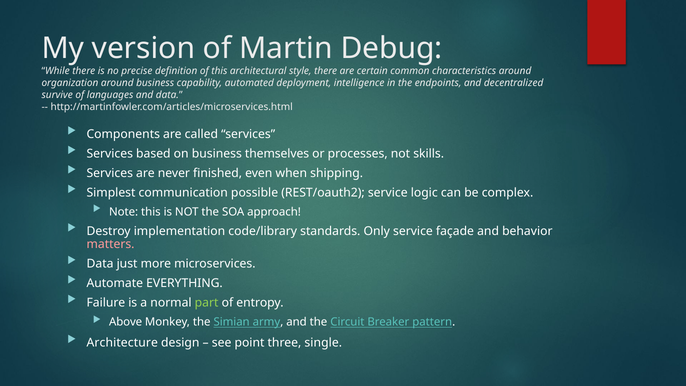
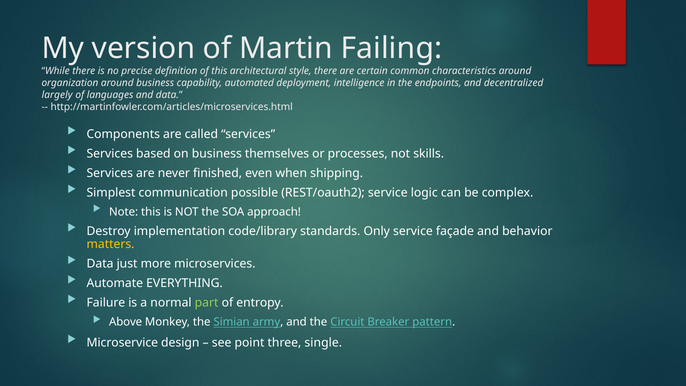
Debug: Debug -> Failing (391, 48)
survive: survive -> largely (57, 95)
matters colour: pink -> yellow (111, 244)
Architecture: Architecture -> Microservice (122, 343)
